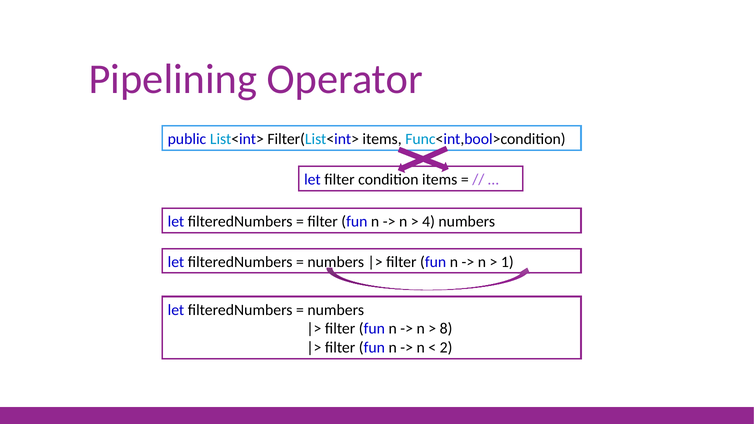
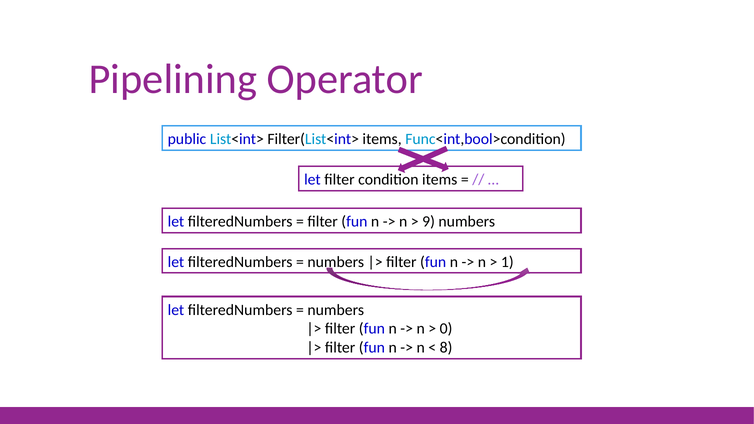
4: 4 -> 9 (429, 222)
8: 8 -> 0 (446, 329)
2: 2 -> 8 (446, 348)
